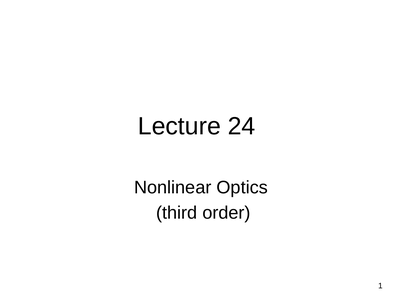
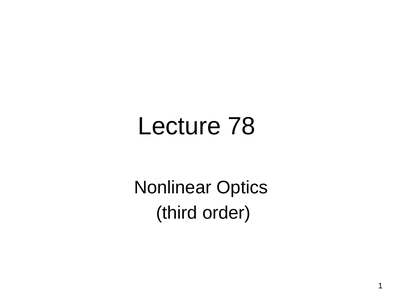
24: 24 -> 78 (242, 126)
